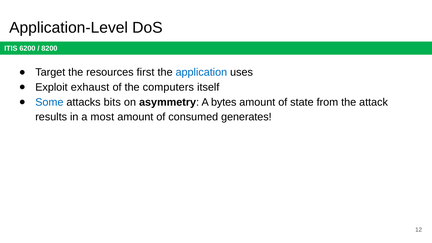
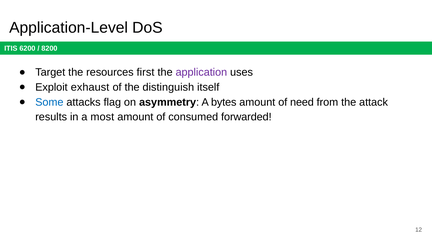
application colour: blue -> purple (201, 72)
computers: computers -> distinguish (168, 87)
bits: bits -> flag (112, 102)
state: state -> need (302, 102)
generates: generates -> forwarded (246, 117)
